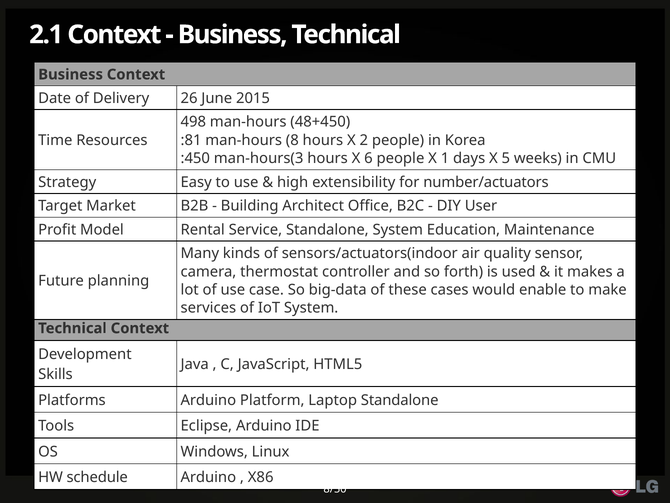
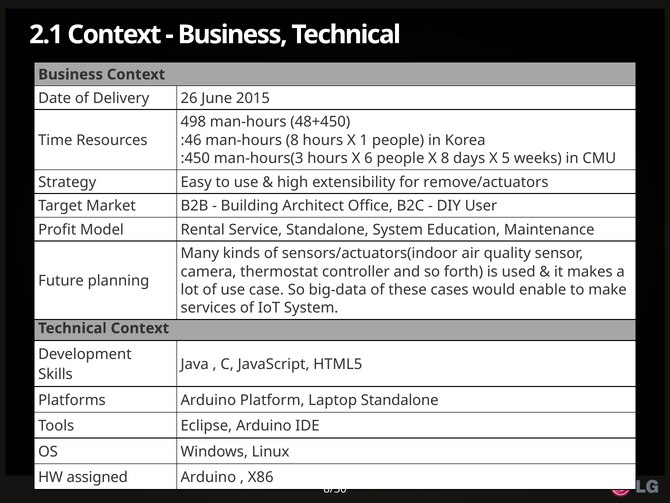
:81: :81 -> :46 (191, 140)
2: 2 -> 1 (364, 140)
X 1: 1 -> 8 (445, 158)
number/actuators: number/actuators -> remove/actuators (486, 182)
schedule: schedule -> assigned (97, 477)
